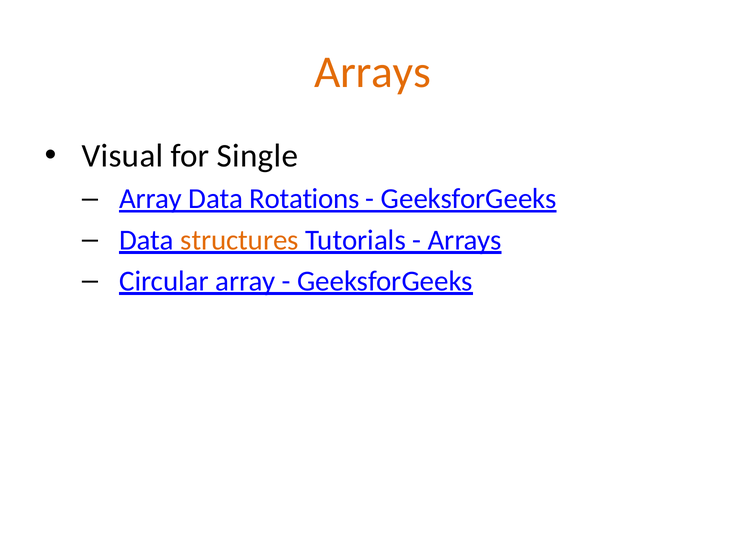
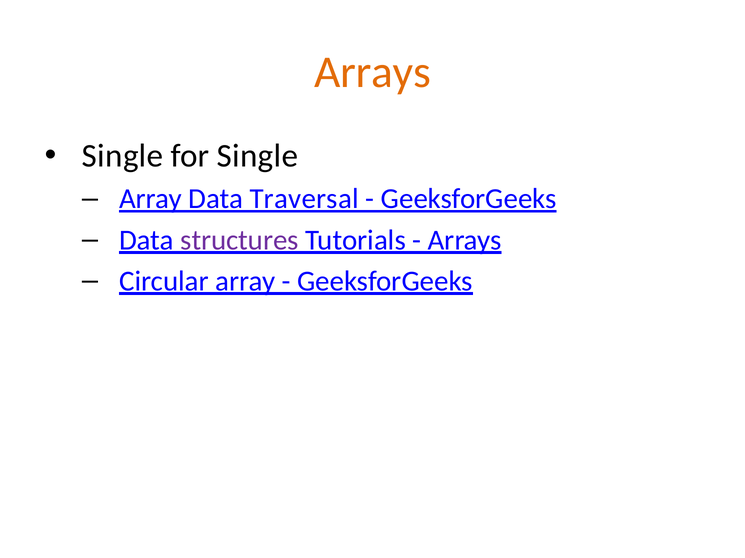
Visual: Visual -> Single (123, 156)
Rotations: Rotations -> Traversal (304, 199)
structures colour: orange -> purple (239, 240)
